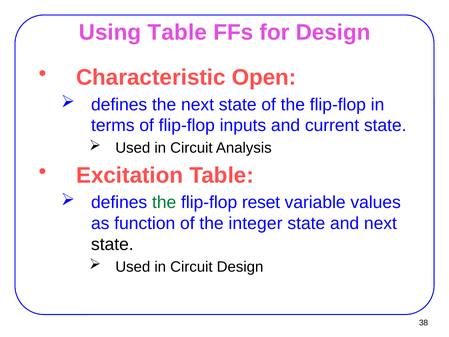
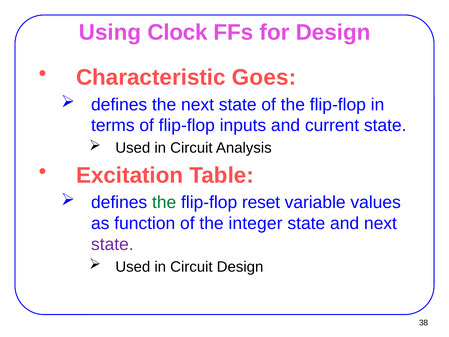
Using Table: Table -> Clock (177, 32)
Open: Open -> Goes (264, 77)
state colour: black -> purple (112, 244)
